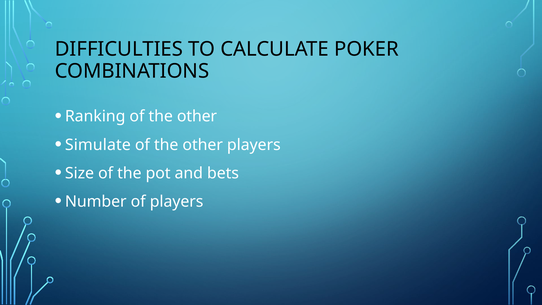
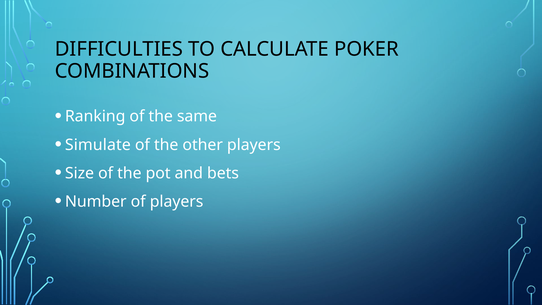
Ranking of the other: other -> same (197, 116)
